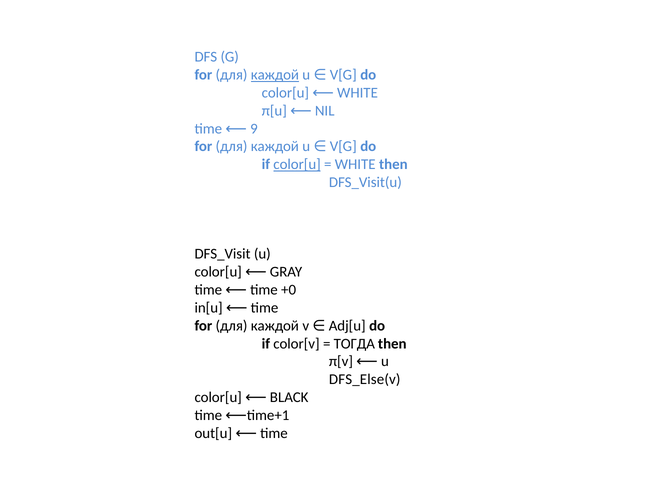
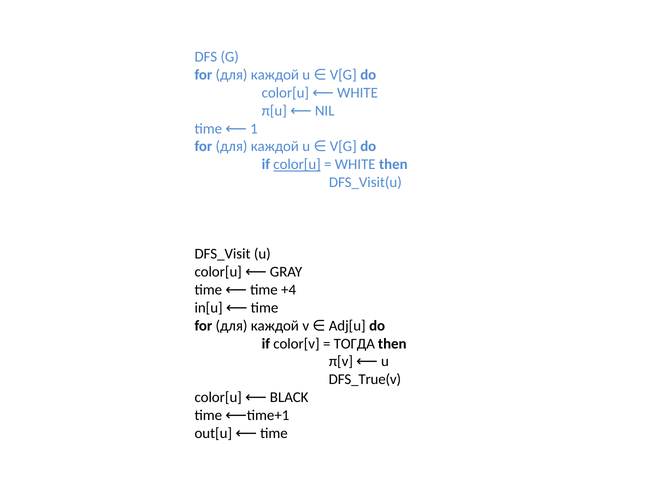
каждой underline: present -> none (275, 75)
9: 9 -> 1 (254, 129)
+0: +0 -> +4 (289, 290)
DFS_Else(v: DFS_Else(v -> DFS_True(v (365, 379)
